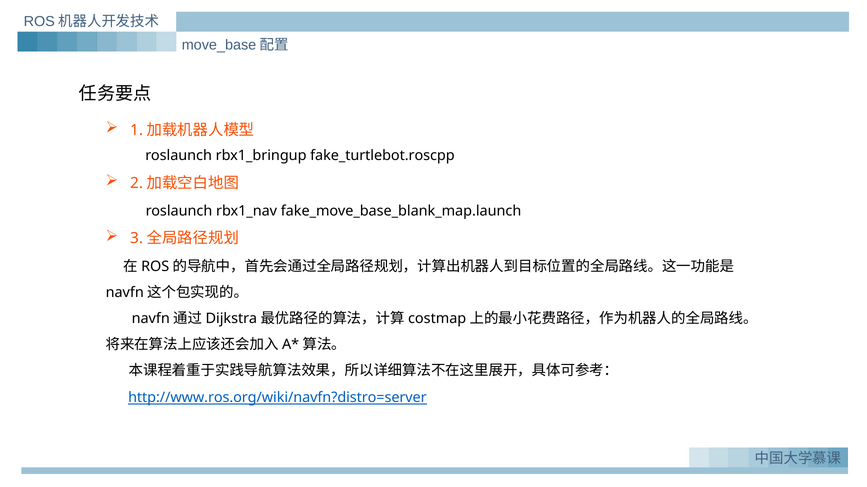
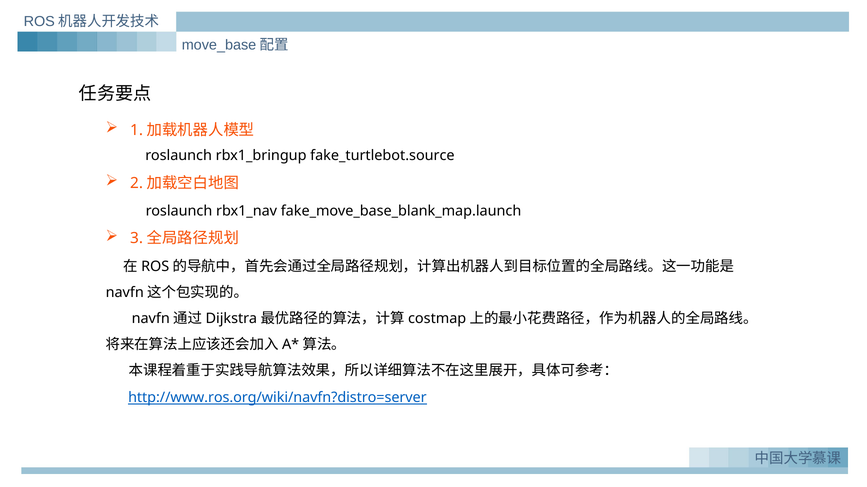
fake_turtlebot.roscpp: fake_turtlebot.roscpp -> fake_turtlebot.source (382, 156)
